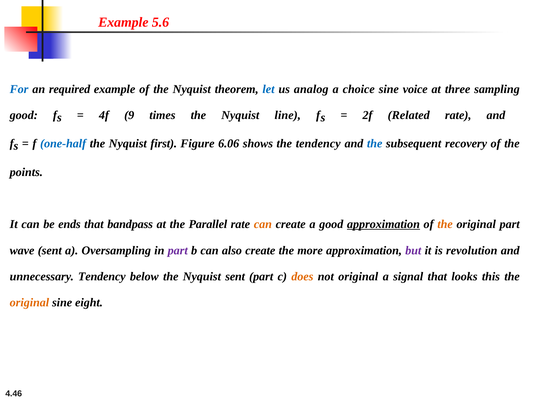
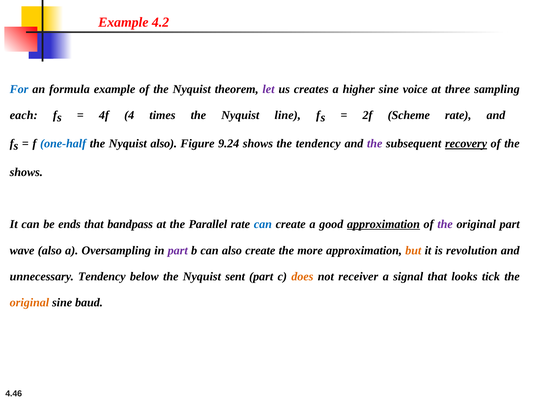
5.6: 5.6 -> 4.2 (161, 22)
required: required -> formula (69, 89)
let colour: blue -> purple (268, 89)
analog: analog -> creates (311, 89)
choice: choice -> higher (359, 89)
good: good -> each (24, 115)
9: 9 -> 4 (129, 115)
Related: Related -> Scheme (409, 115)
Nyquist first: first -> also (164, 144)
6.06: 6.06 -> 9.24 (229, 144)
the colour: blue -> purple (375, 144)
recovery underline: none -> present (466, 144)
points: points -> shows (26, 172)
can colour: orange -> blue (263, 224)
the colour: orange -> purple (445, 224)
wave sent: sent -> also (50, 251)
but colour: purple -> orange (413, 251)
not original: original -> receiver (358, 277)
this: this -> tick (491, 277)
eight: eight -> baud (89, 303)
